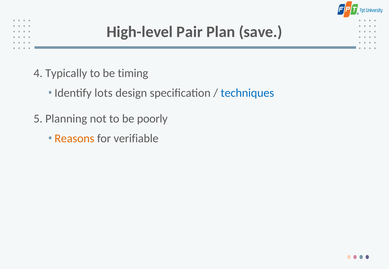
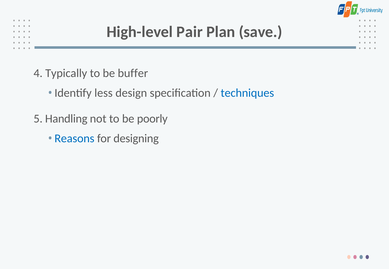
timing: timing -> buffer (133, 73)
lots: lots -> less (104, 93)
Planning: Planning -> Handling (66, 119)
Reasons colour: orange -> blue (74, 139)
verifiable: verifiable -> designing (136, 139)
